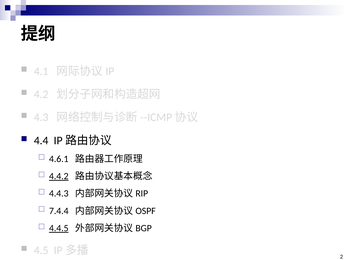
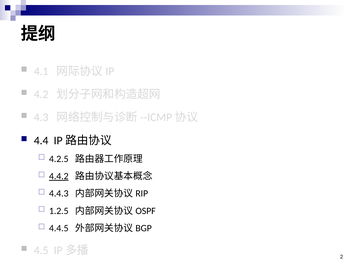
4.6.1: 4.6.1 -> 4.2.5 (59, 159)
7.4.4: 7.4.4 -> 1.2.5 (59, 211)
4.4.5 underline: present -> none (59, 228)
